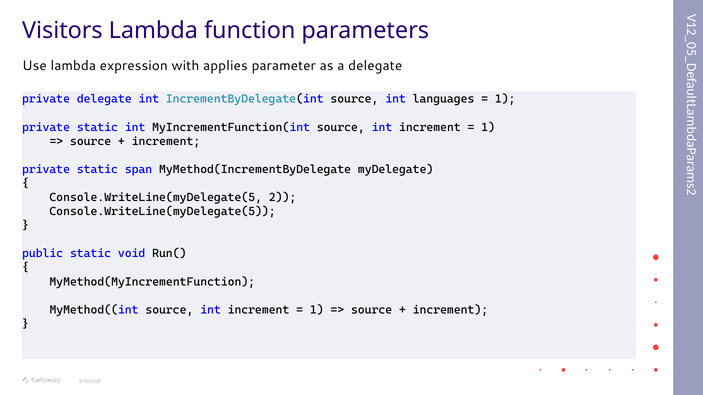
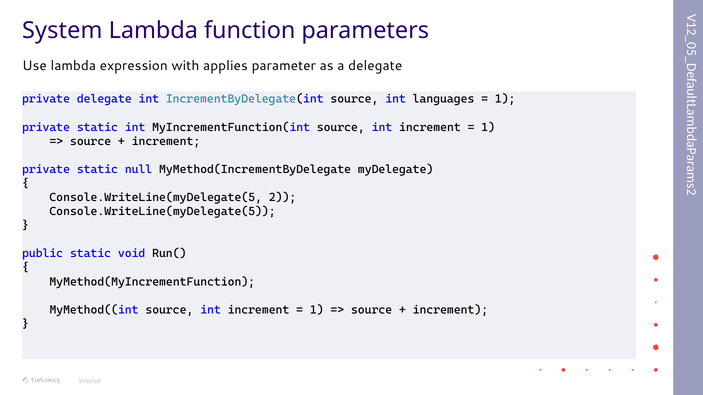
Visitors: Visitors -> System (62, 30)
span: span -> null (139, 170)
